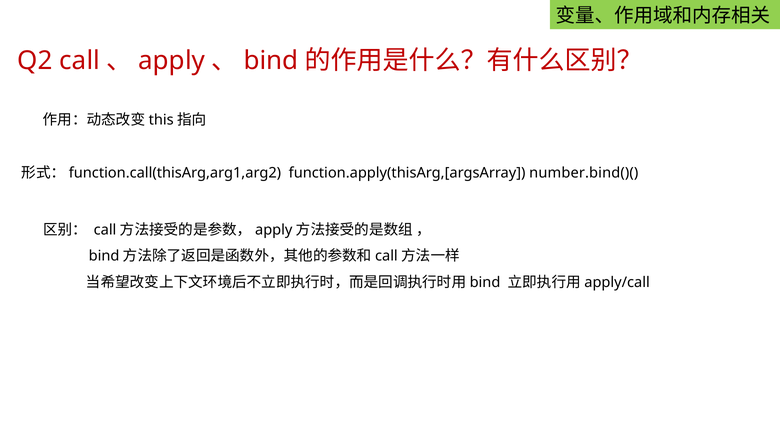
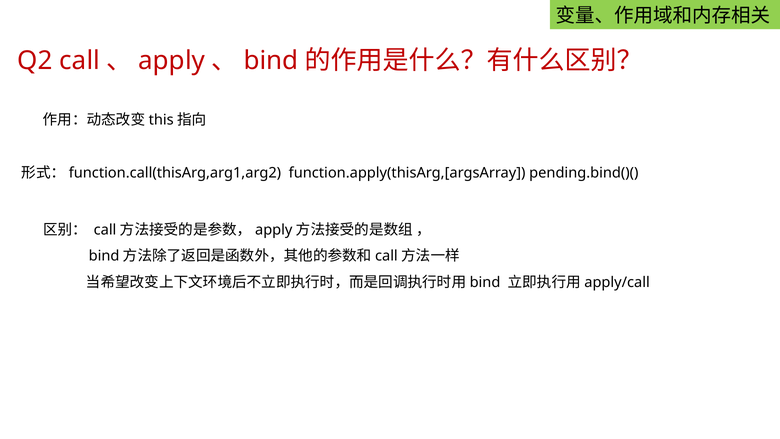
number.bind()(: number.bind()( -> pending.bind()( (584, 173)
